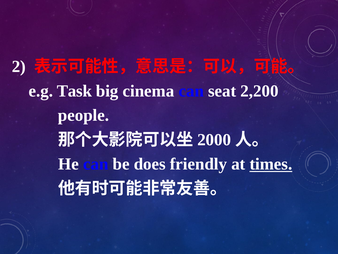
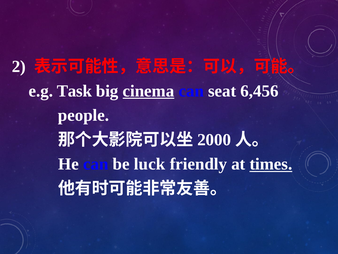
cinema underline: none -> present (148, 91)
2,200: 2,200 -> 6,456 (259, 91)
does: does -> luck (150, 164)
